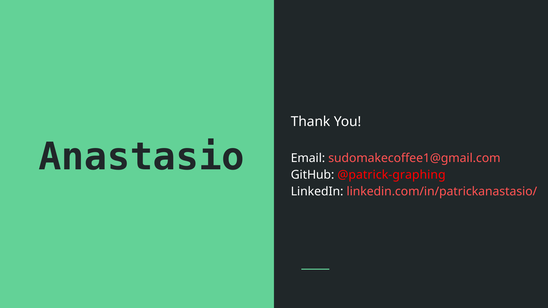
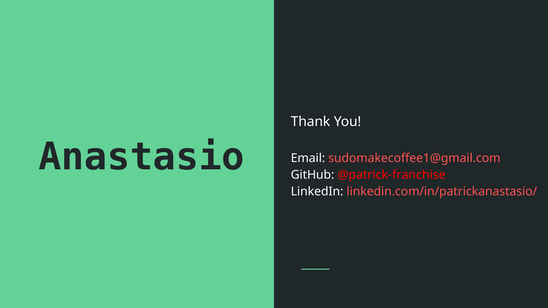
@patrick-graphing: @patrick-graphing -> @patrick-franchise (392, 175)
